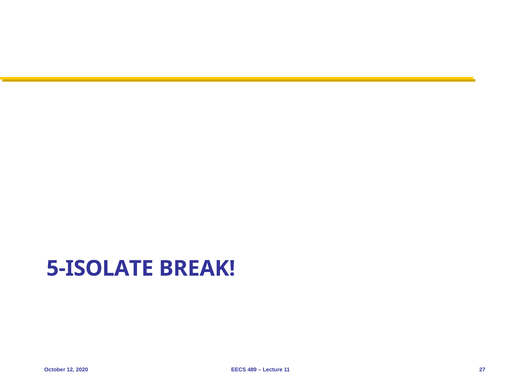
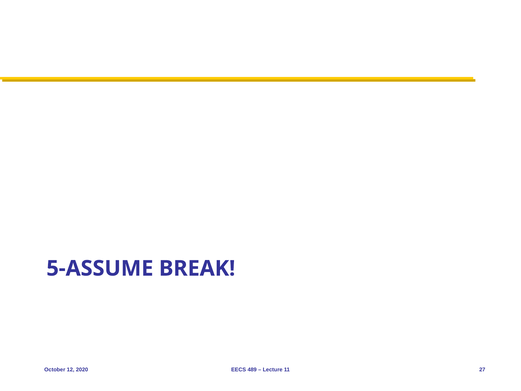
5-ISOLATE: 5-ISOLATE -> 5-ASSUME (100, 268)
